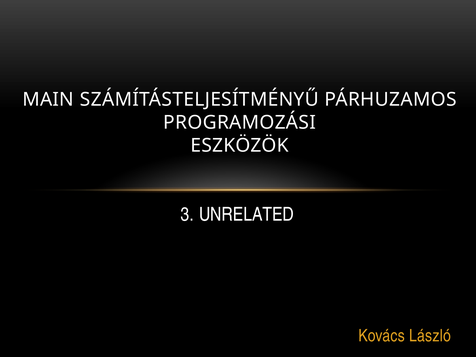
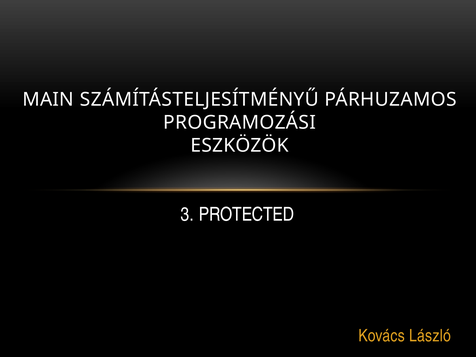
UNRELATED: UNRELATED -> PROTECTED (246, 215)
